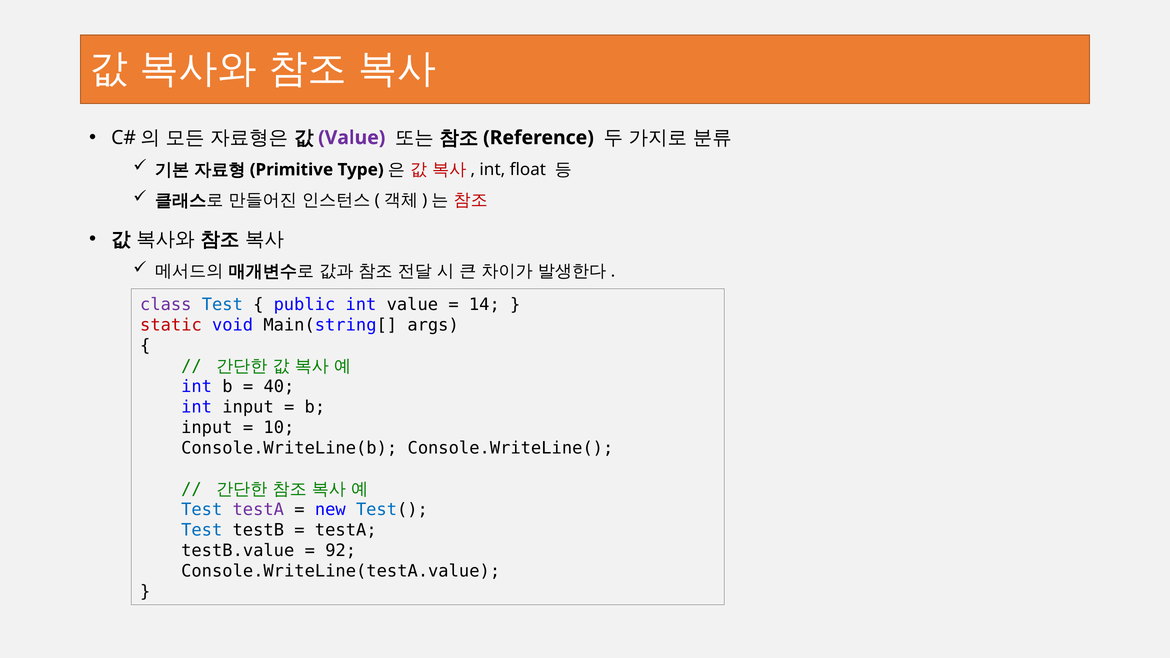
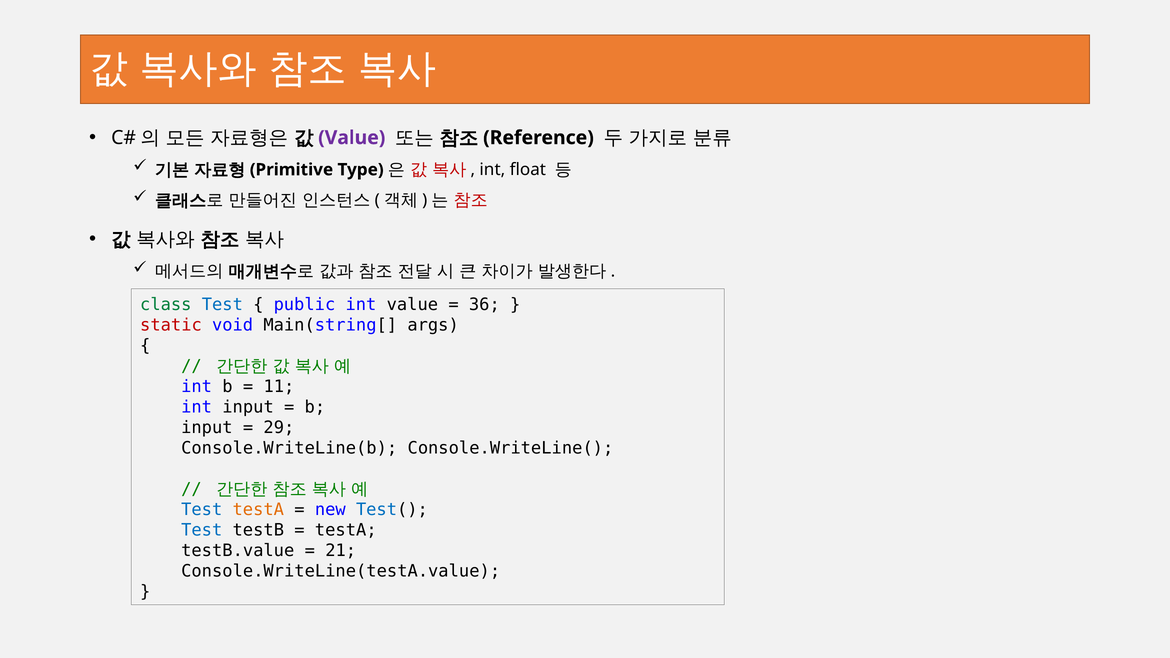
class colour: purple -> green (166, 305)
14: 14 -> 36 (484, 305)
40: 40 -> 11 (279, 387)
10: 10 -> 29 (279, 428)
testA colour: purple -> orange (258, 510)
92: 92 -> 21 (341, 551)
